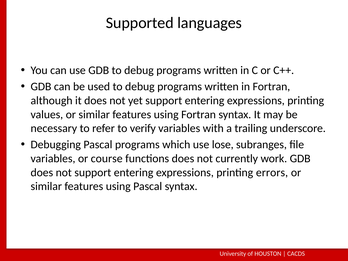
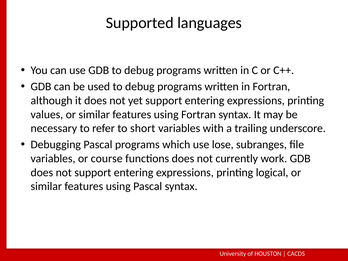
verify: verify -> short (143, 128)
errors: errors -> logical (272, 172)
